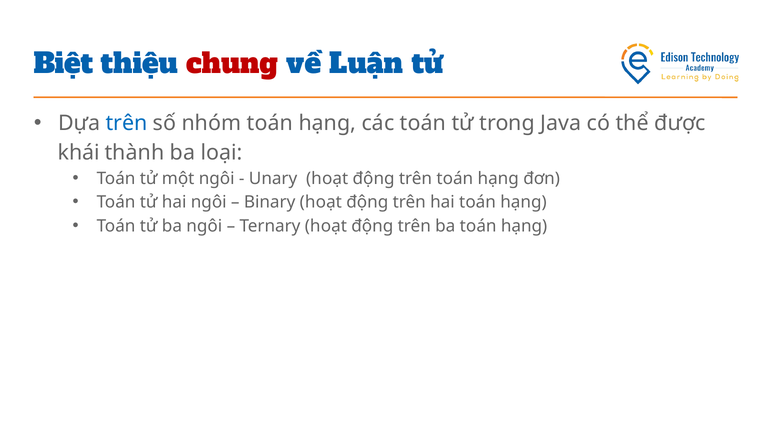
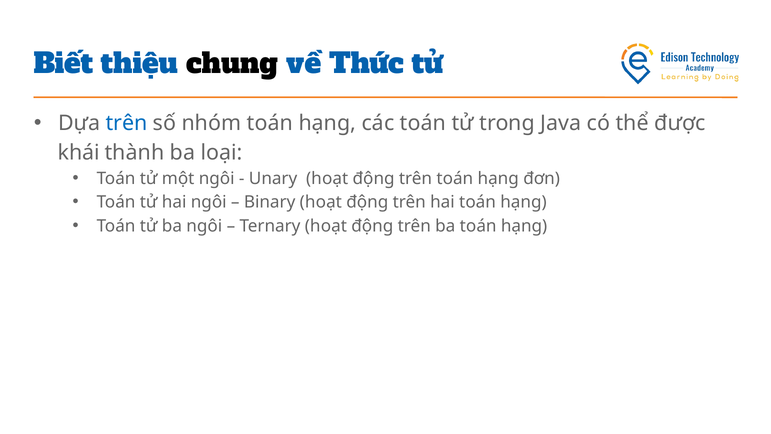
Biệt: Biệt -> Biết (63, 64)
chung colour: red -> black (232, 64)
Luận: Luận -> Thức (367, 64)
